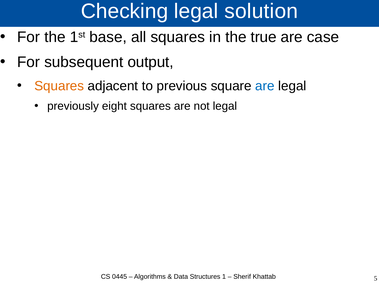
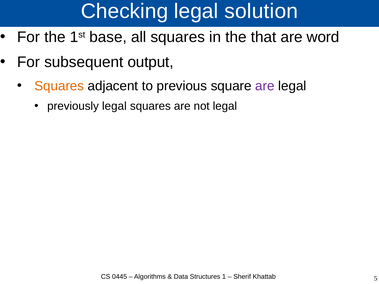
true: true -> that (264, 37)
case: case -> word (323, 37)
are colour: blue -> purple (265, 86)
previously eight: eight -> legal (114, 106)
